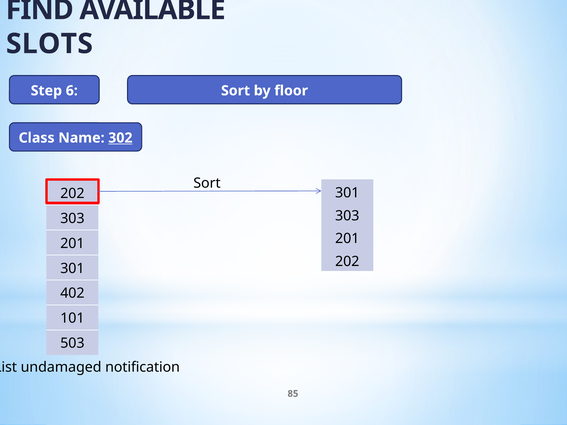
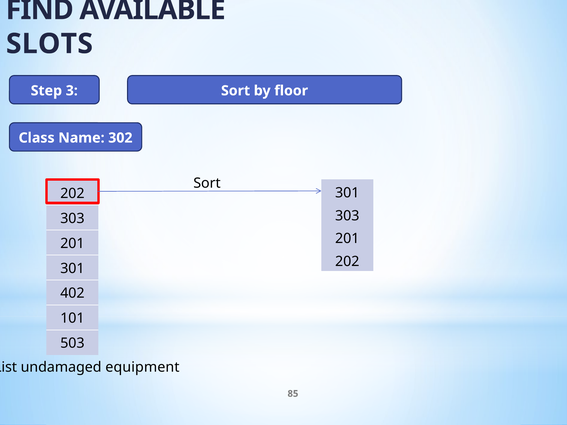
6: 6 -> 3 (72, 91)
302 underline: present -> none (120, 138)
notification: notification -> equipment (142, 367)
